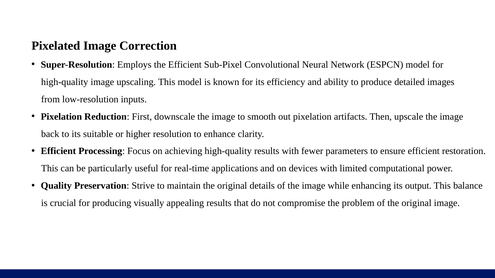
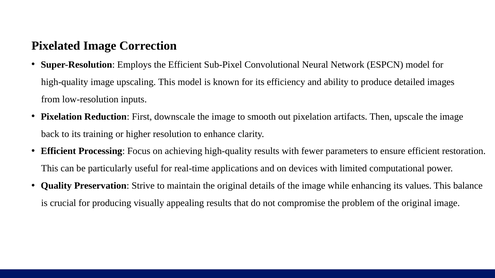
suitable: suitable -> training (98, 134)
output: output -> values (418, 186)
